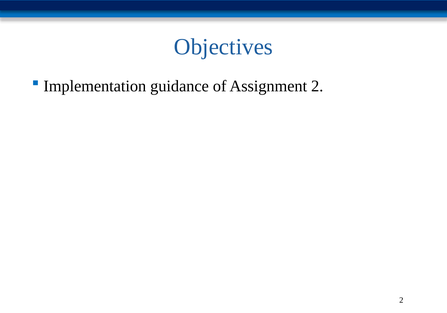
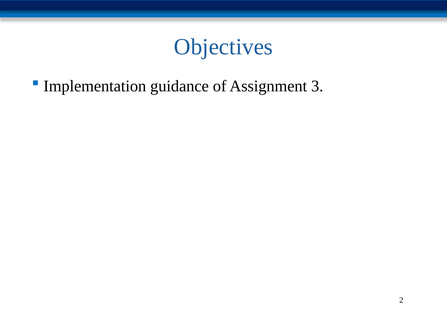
Assignment 2: 2 -> 3 (317, 86)
